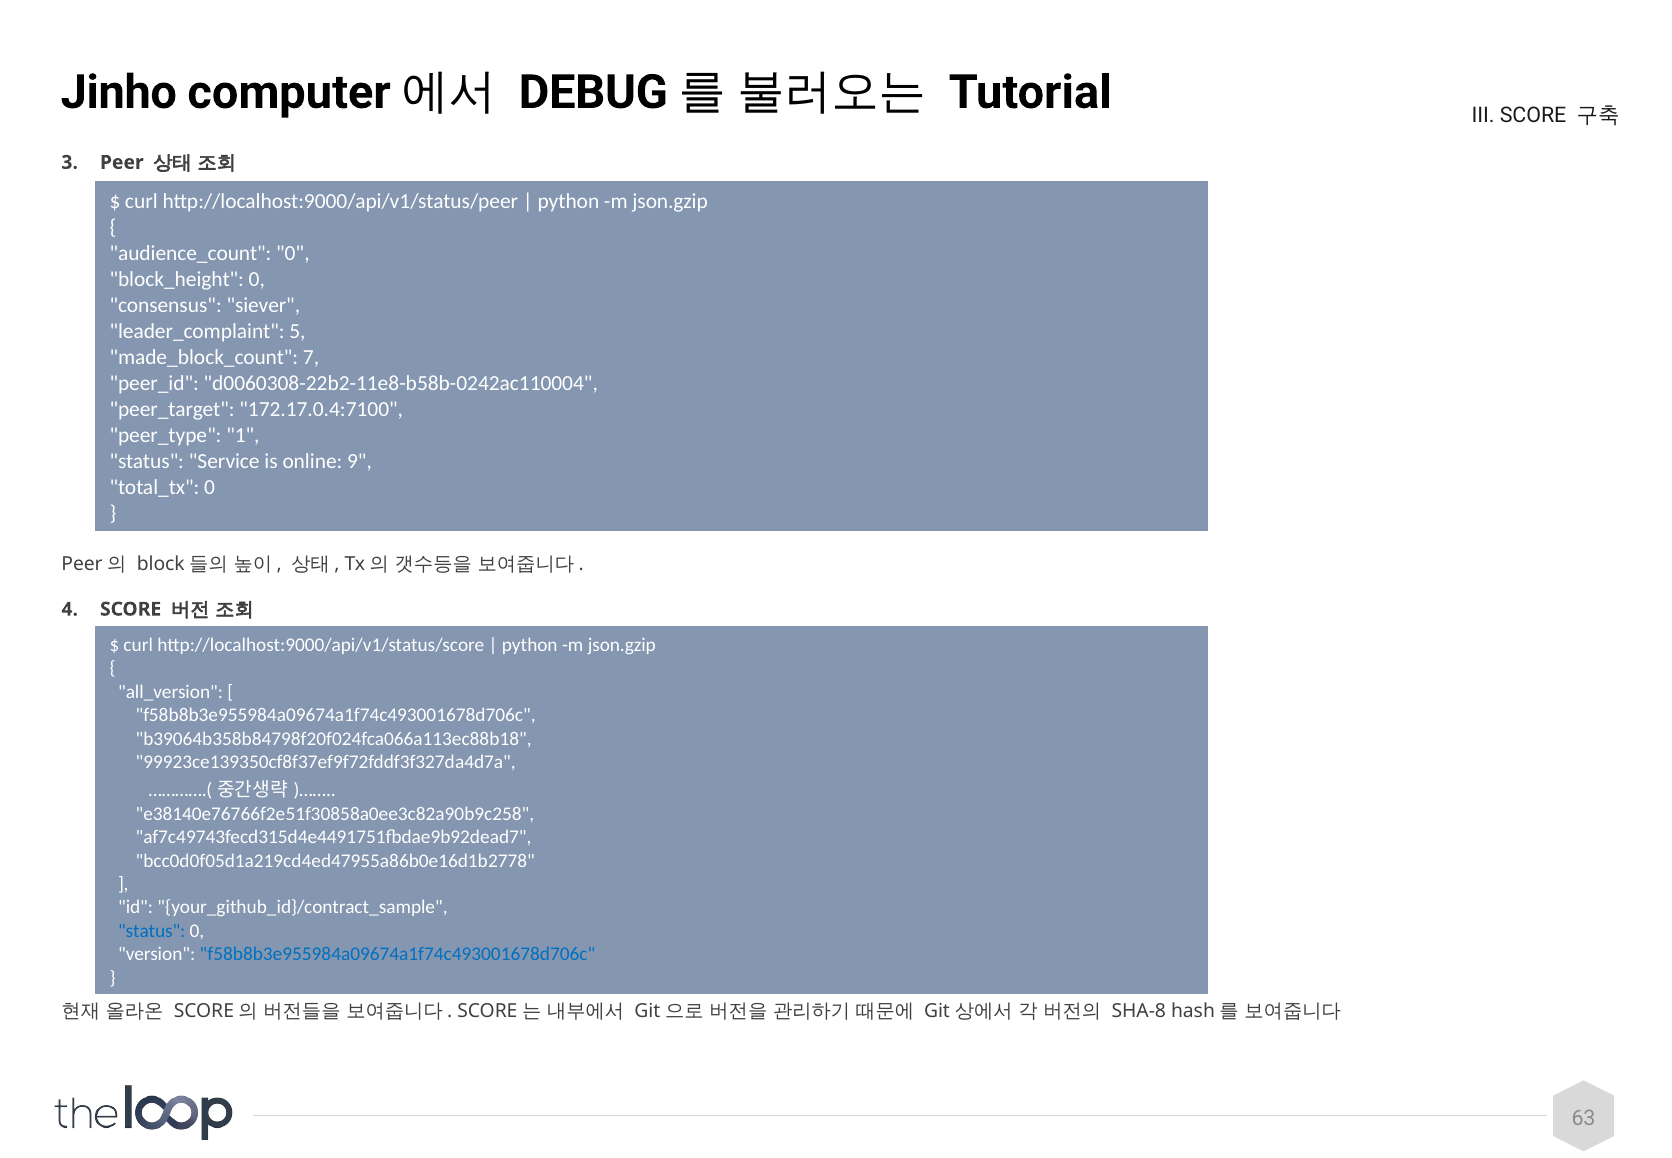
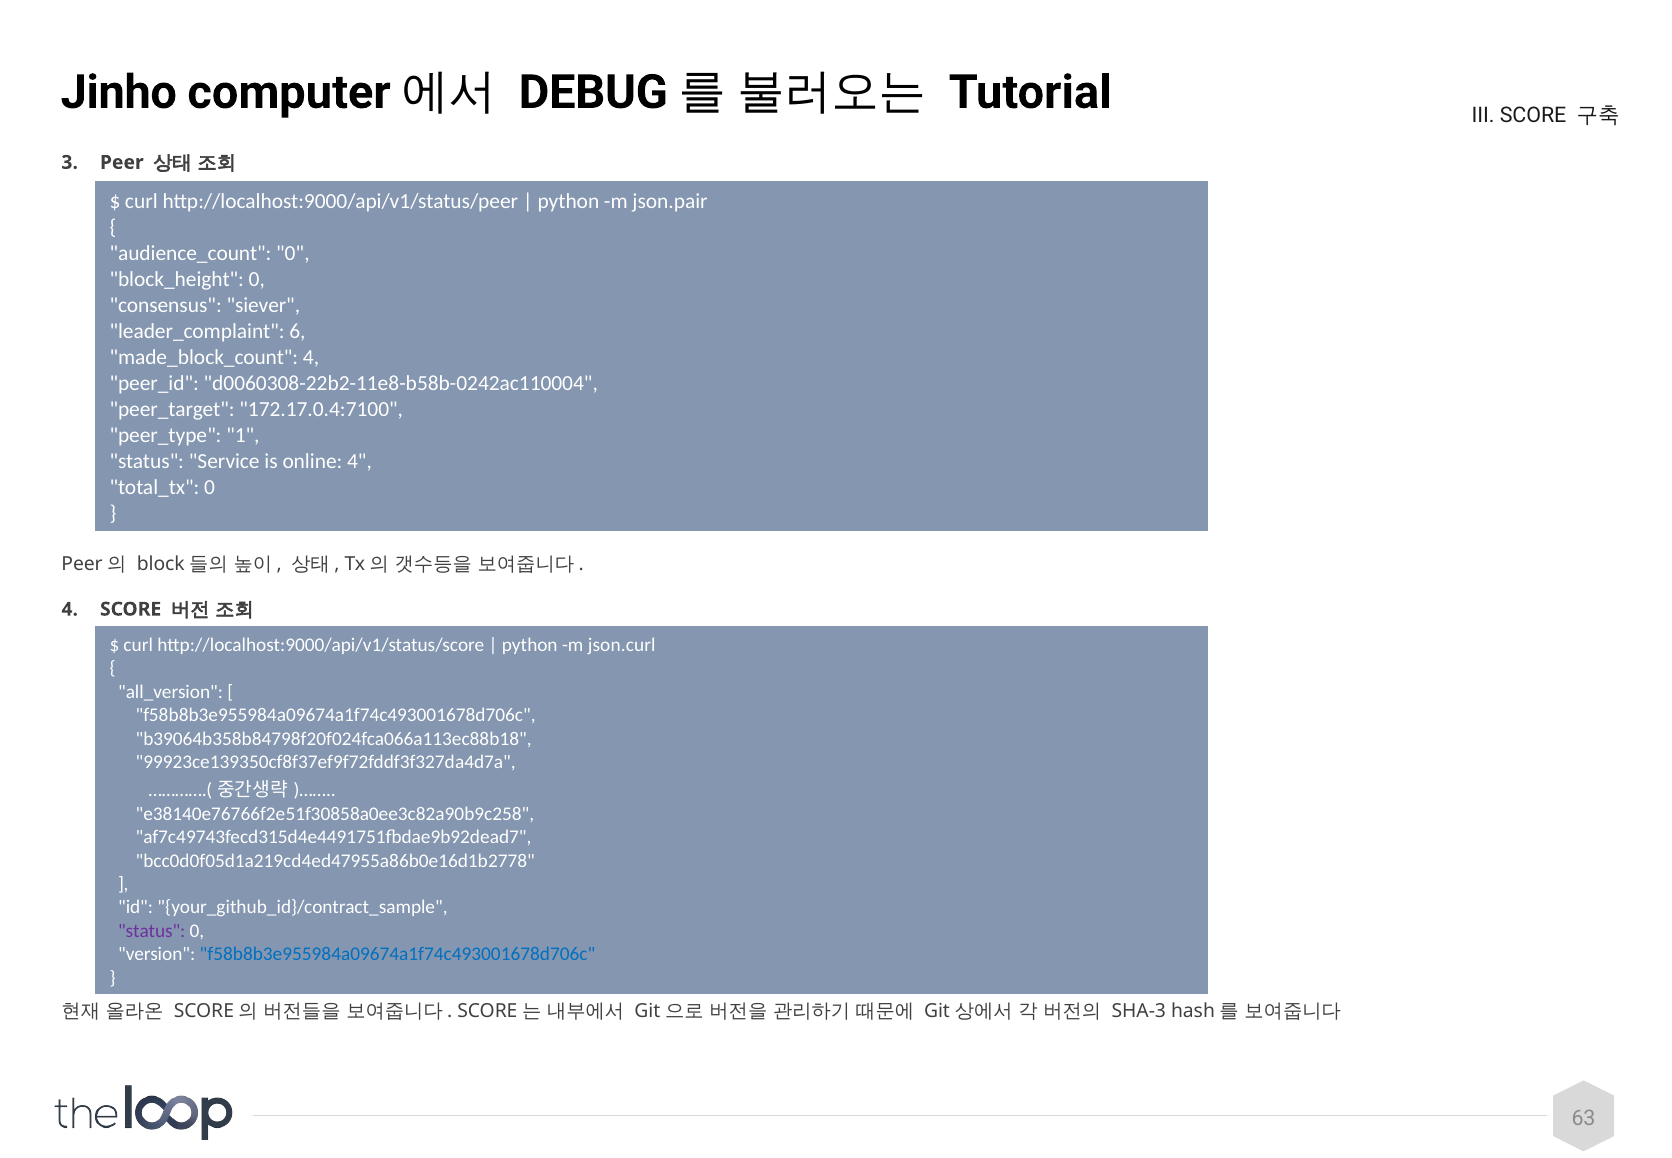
json.gzip: json.gzip -> json.pair (670, 201)
5: 5 -> 6 (297, 331)
7: 7 -> 4 (311, 357)
online 9: 9 -> 4 (360, 461)
json.gzip: json.gzip -> json.curl (622, 645)
status colour: blue -> purple (152, 931)
SHA-8: SHA-8 -> SHA-3 (1139, 1011)
